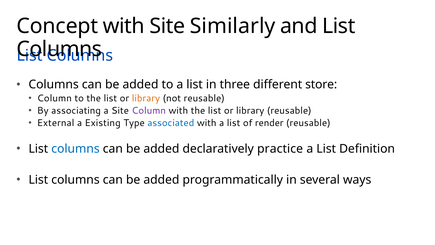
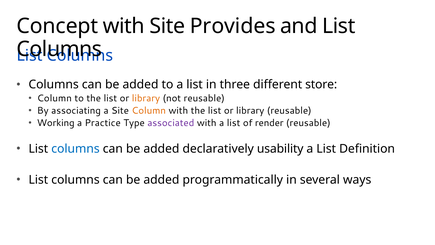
Similarly: Similarly -> Provides (233, 26)
Column colour: purple -> orange (149, 111)
External: External -> Working (56, 123)
Existing: Existing -> Practice (103, 123)
associated colour: blue -> purple (171, 123)
practice: practice -> usability (280, 149)
